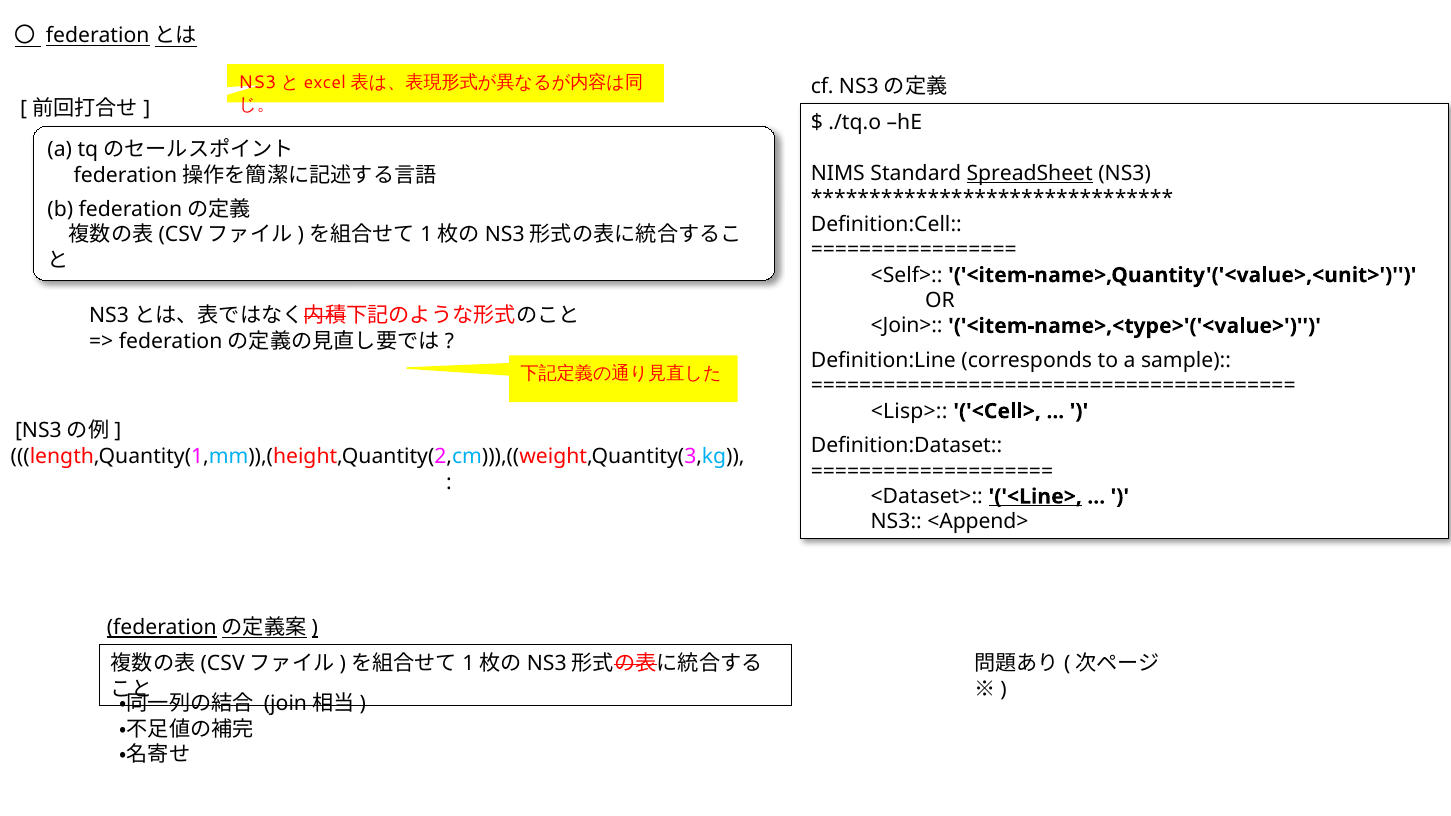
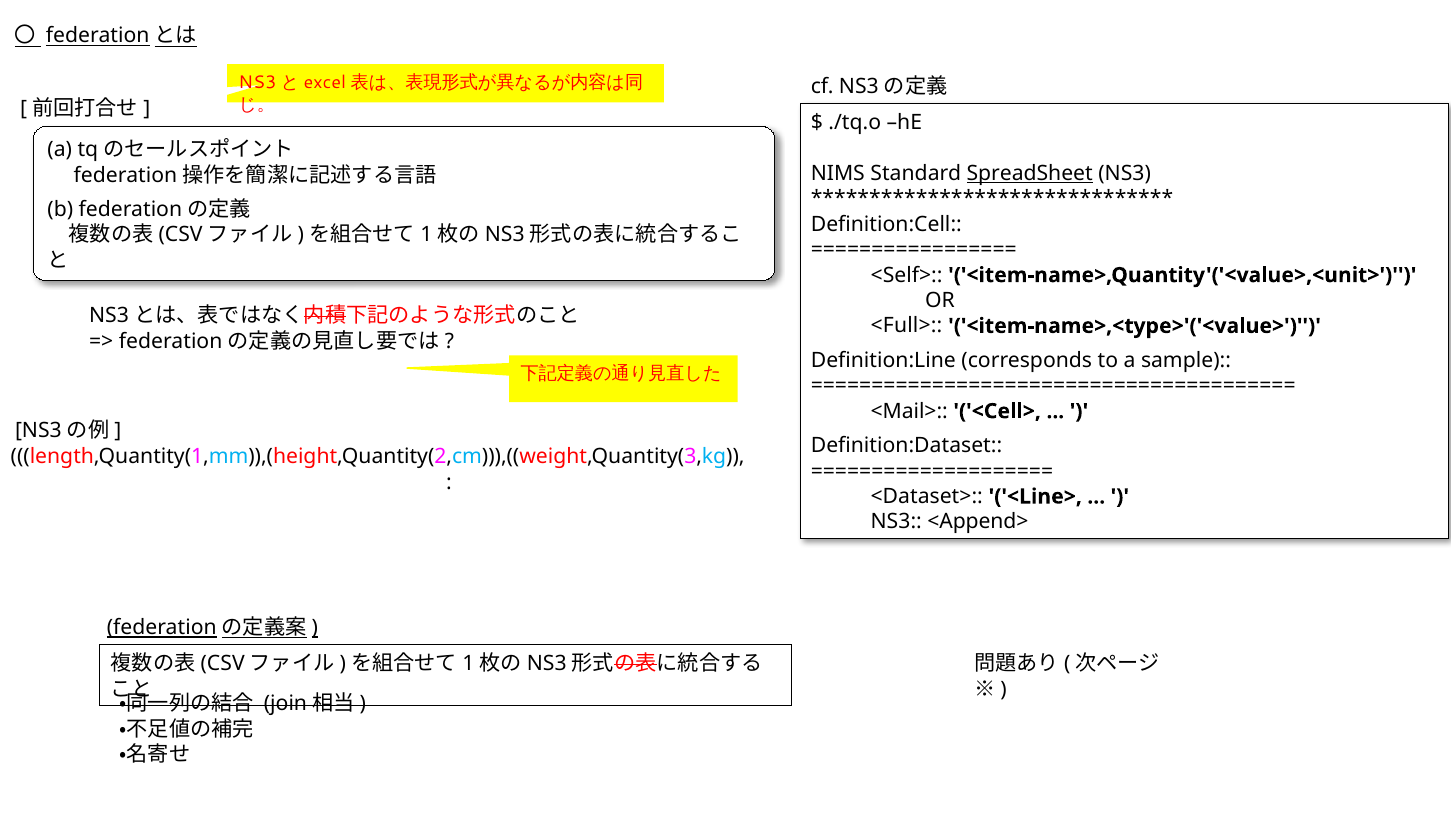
<Join>: <Join> -> <Full> (906, 326)
<Lisp>: <Lisp> -> <Mail> (909, 411)
<Line> underline: present -> none (1035, 497)
